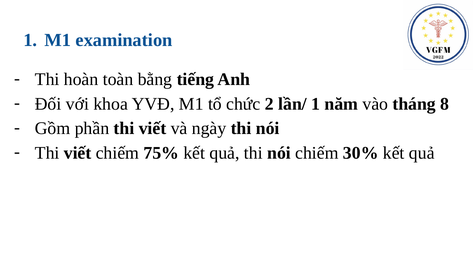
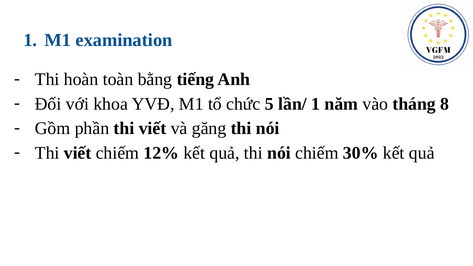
2: 2 -> 5 (269, 104)
ngày: ngày -> găng (209, 128)
75%: 75% -> 12% (161, 153)
